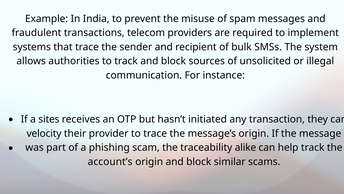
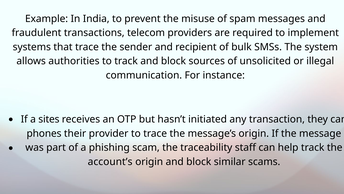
velocity: velocity -> phones (44, 133)
alike: alike -> staff (245, 147)
